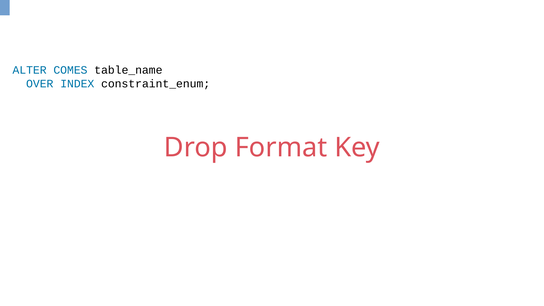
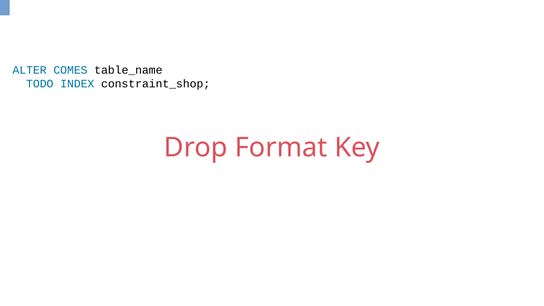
OVER: OVER -> TODO (40, 84)
constraint_enum: constraint_enum -> constraint_shop (156, 84)
